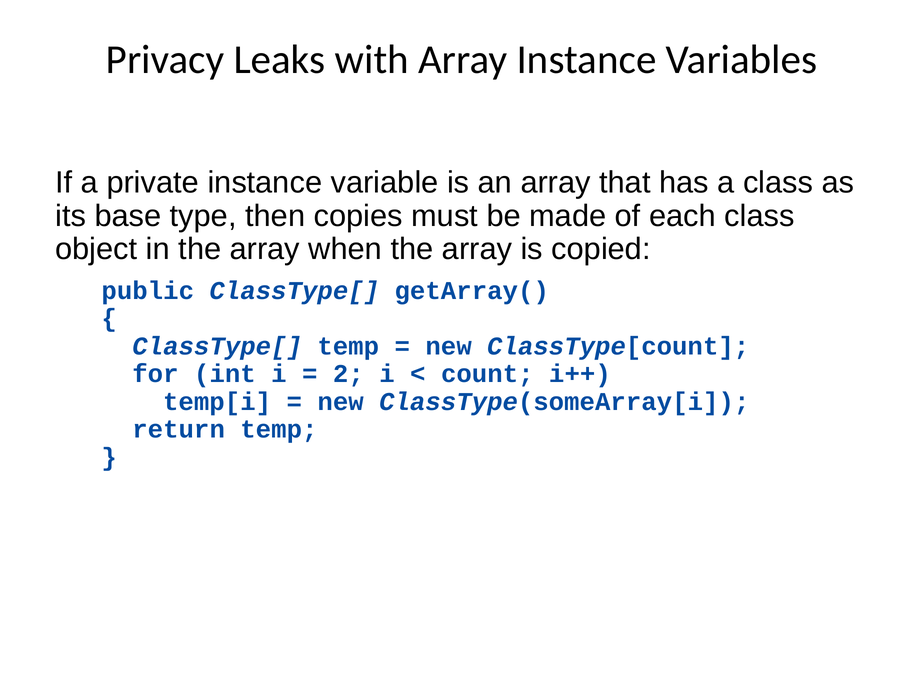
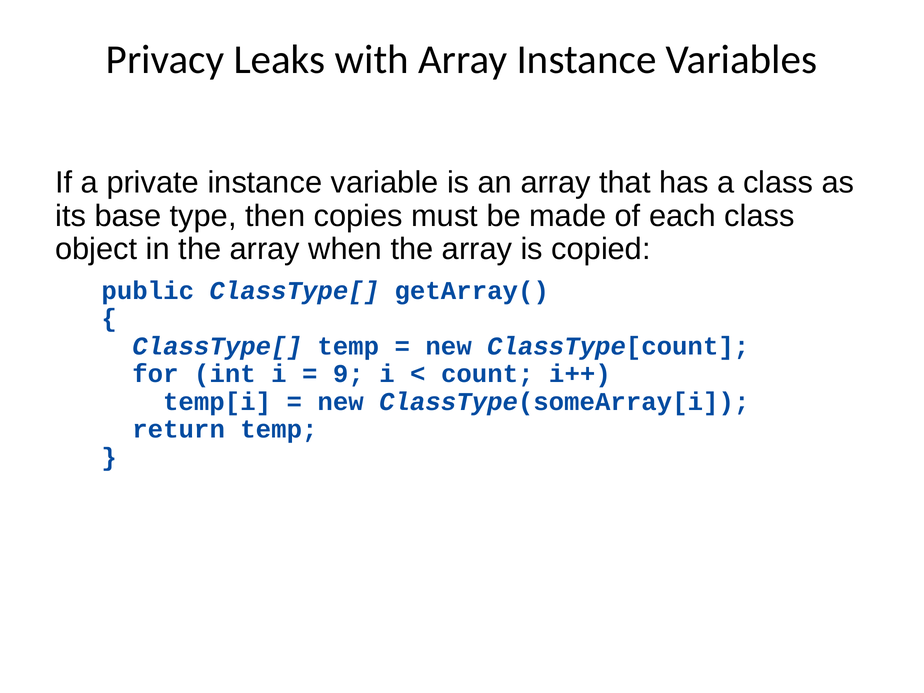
2: 2 -> 9 (348, 374)
